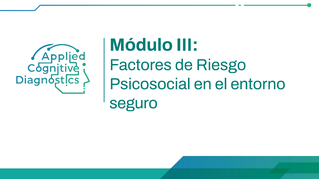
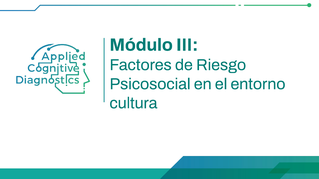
seguro: seguro -> cultura (133, 103)
